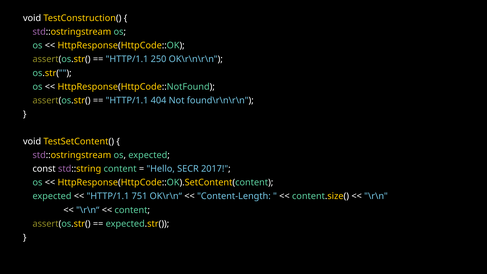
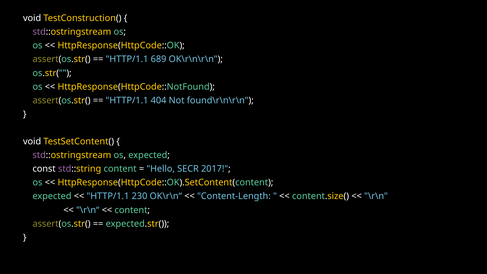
250: 250 -> 689 (159, 59)
751: 751 -> 230 (139, 196)
